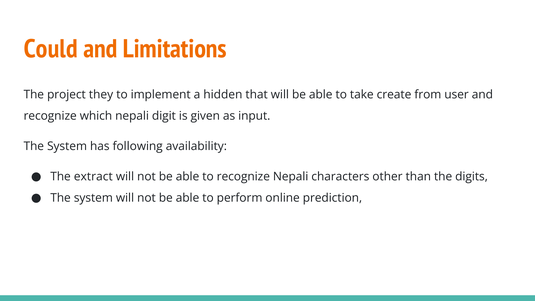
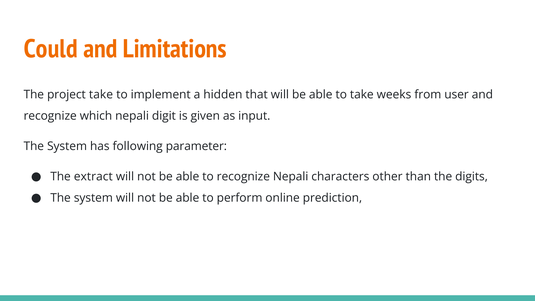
project they: they -> take (101, 95)
create: create -> weeks (394, 95)
availability: availability -> parameter (196, 146)
